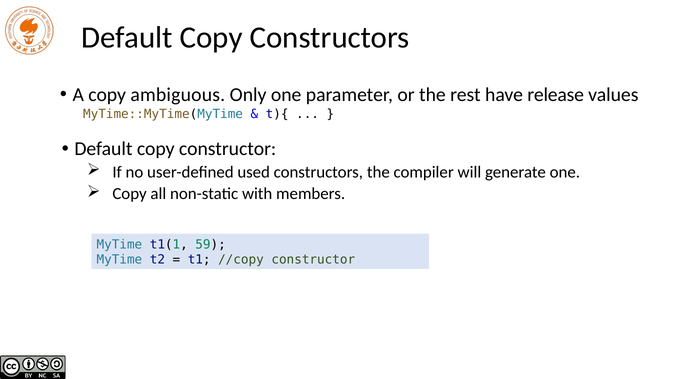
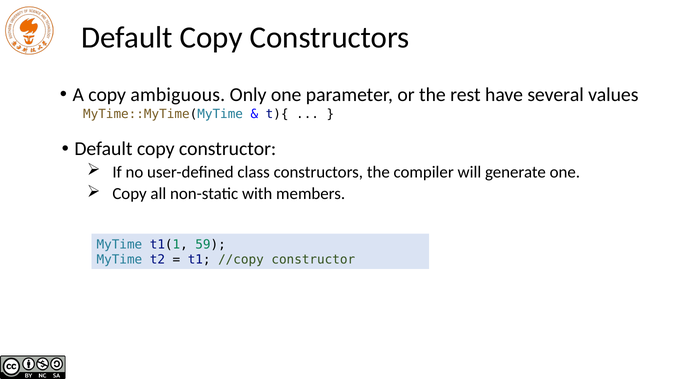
release: release -> several (556, 95)
used: used -> class (254, 173)
